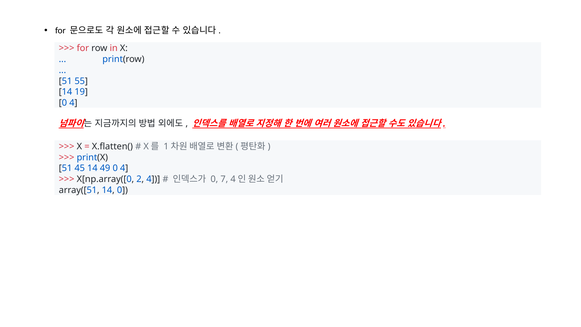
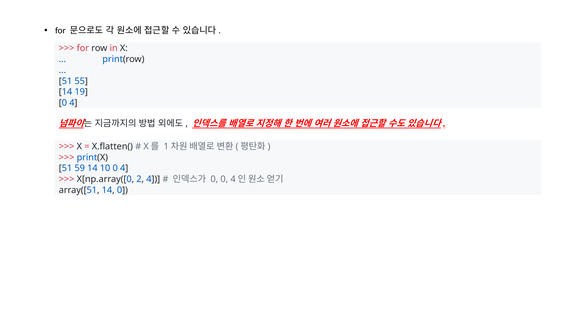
45: 45 -> 59 (80, 168)
49: 49 -> 10 (105, 168)
0 7: 7 -> 0 (224, 179)
